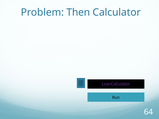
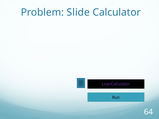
Then: Then -> Slide (78, 12)
